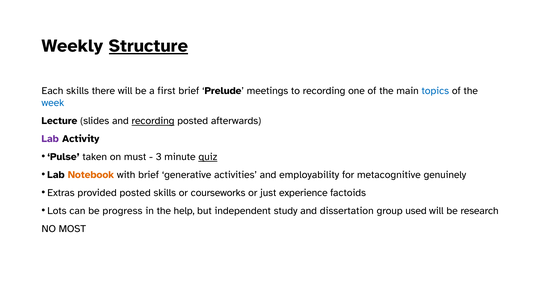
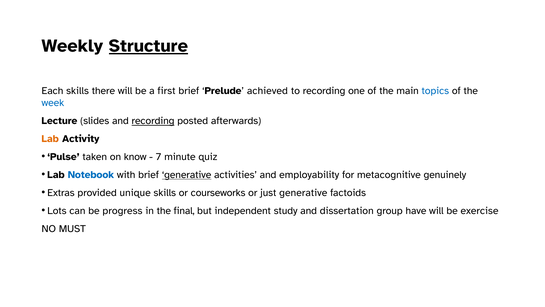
meetings: meetings -> achieved (267, 90)
Lab colour: purple -> orange (50, 139)
must: must -> know (135, 157)
3: 3 -> 7 (159, 157)
quiz underline: present -> none (208, 157)
Notebook colour: orange -> blue (91, 175)
generative underline: none -> present (187, 175)
provided posted: posted -> unique (135, 192)
just experience: experience -> generative (303, 192)
help: help -> final (184, 210)
used: used -> have (416, 210)
research: research -> exercise (479, 210)
MOST: MOST -> MUST (72, 228)
